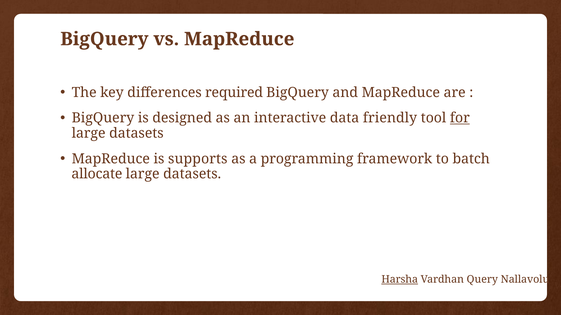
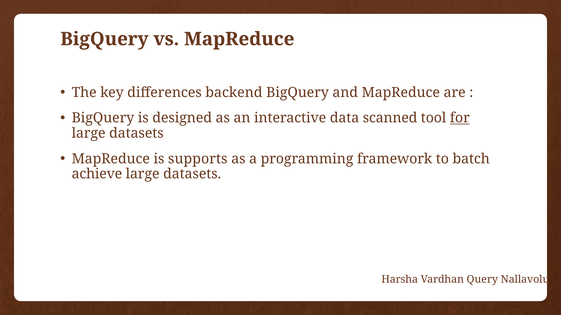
required: required -> backend (234, 93)
friendly: friendly -> scanned (390, 118)
allocate: allocate -> achieve (97, 174)
Harsha underline: present -> none (400, 280)
